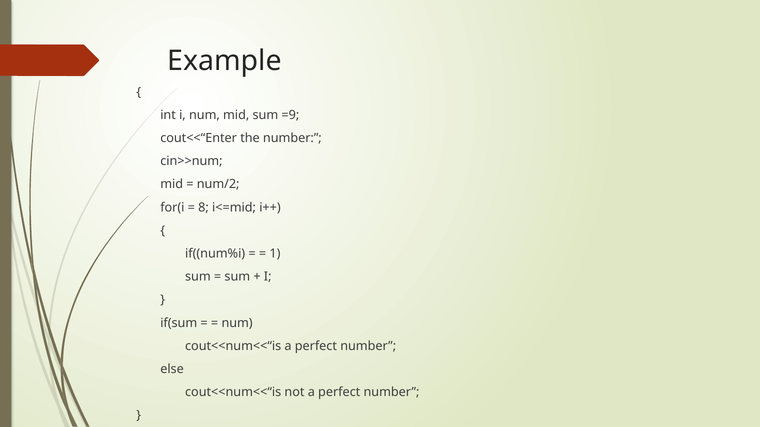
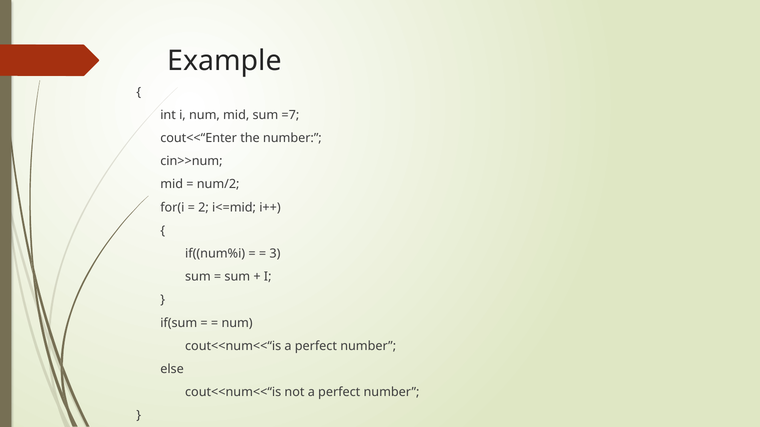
=9: =9 -> =7 (290, 115)
8: 8 -> 2 (203, 208)
1: 1 -> 3 (275, 254)
